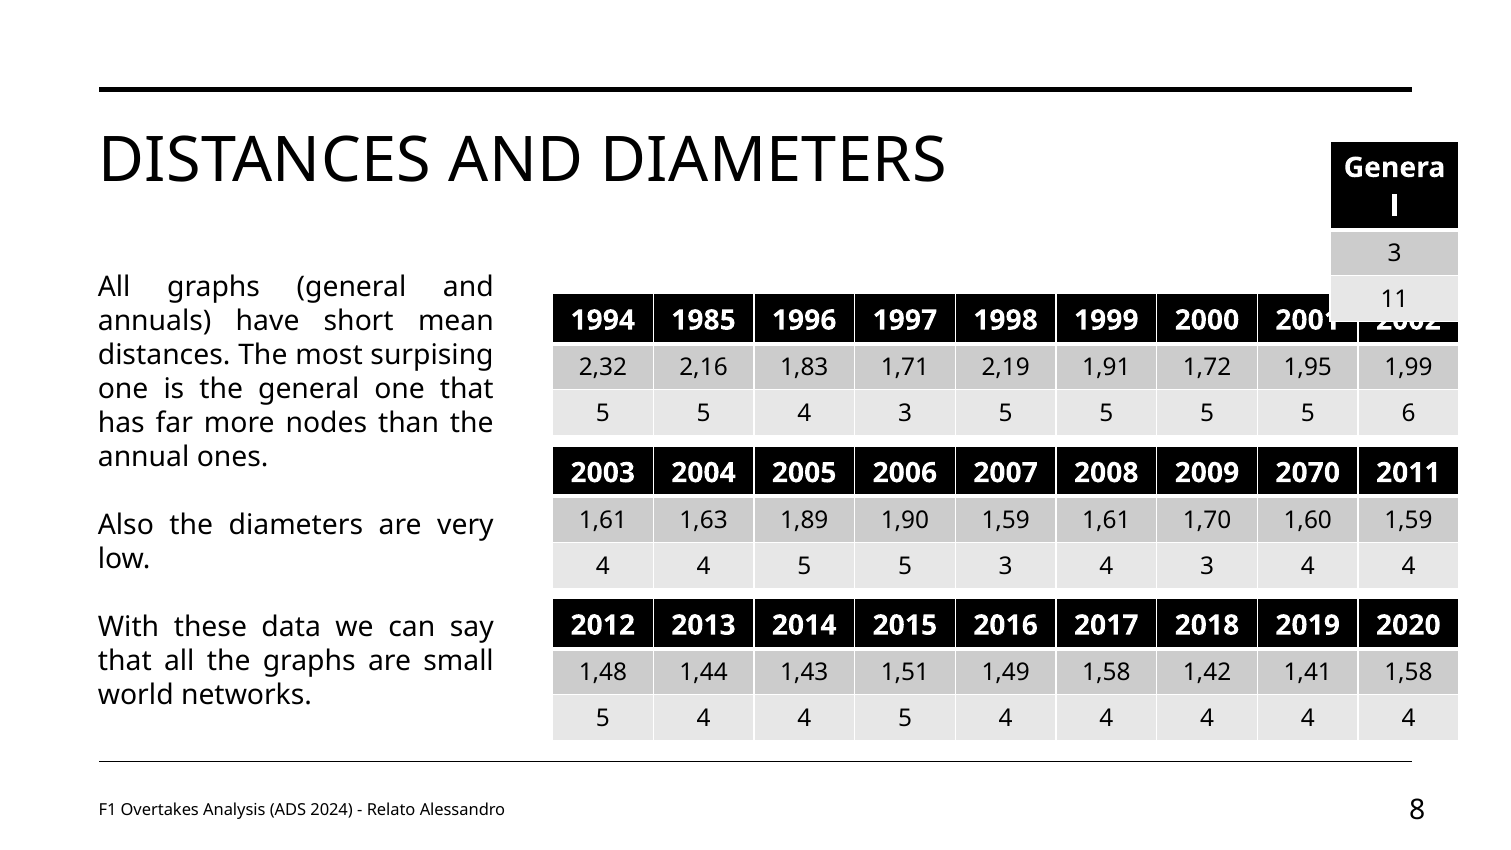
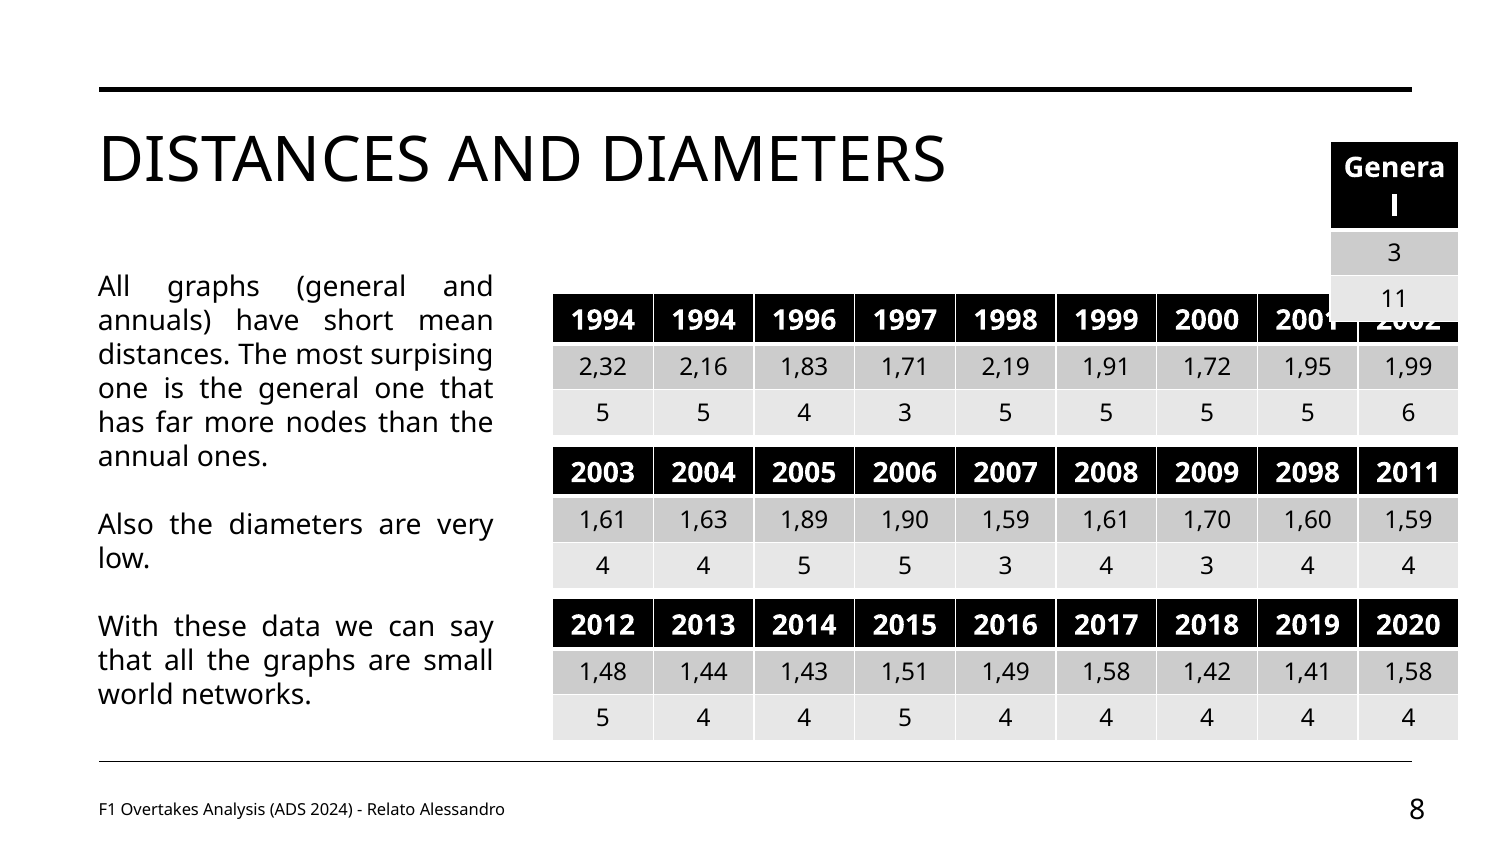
1994 1985: 1985 -> 1994 (704, 320)
2070: 2070 -> 2098 (1308, 473)
